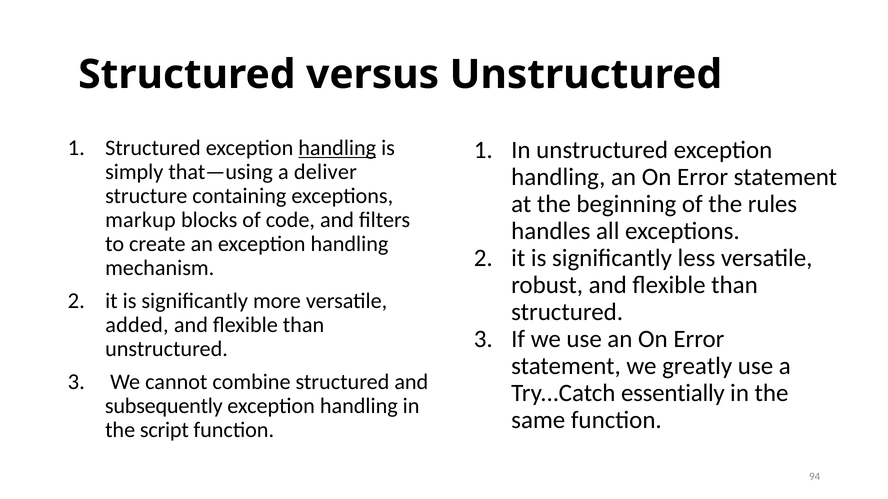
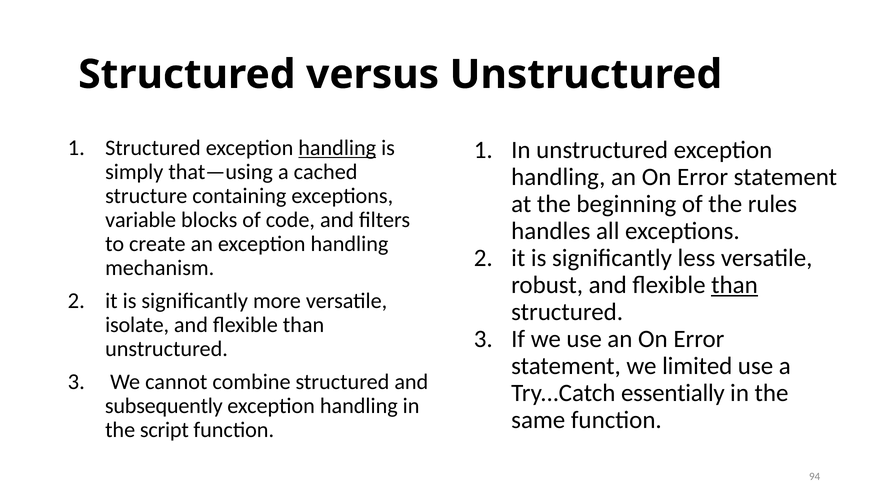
deliver: deliver -> cached (326, 172)
markup: markup -> variable (141, 220)
than underline: none -> present (734, 285)
added: added -> isolate (137, 325)
greatly: greatly -> limited (697, 366)
